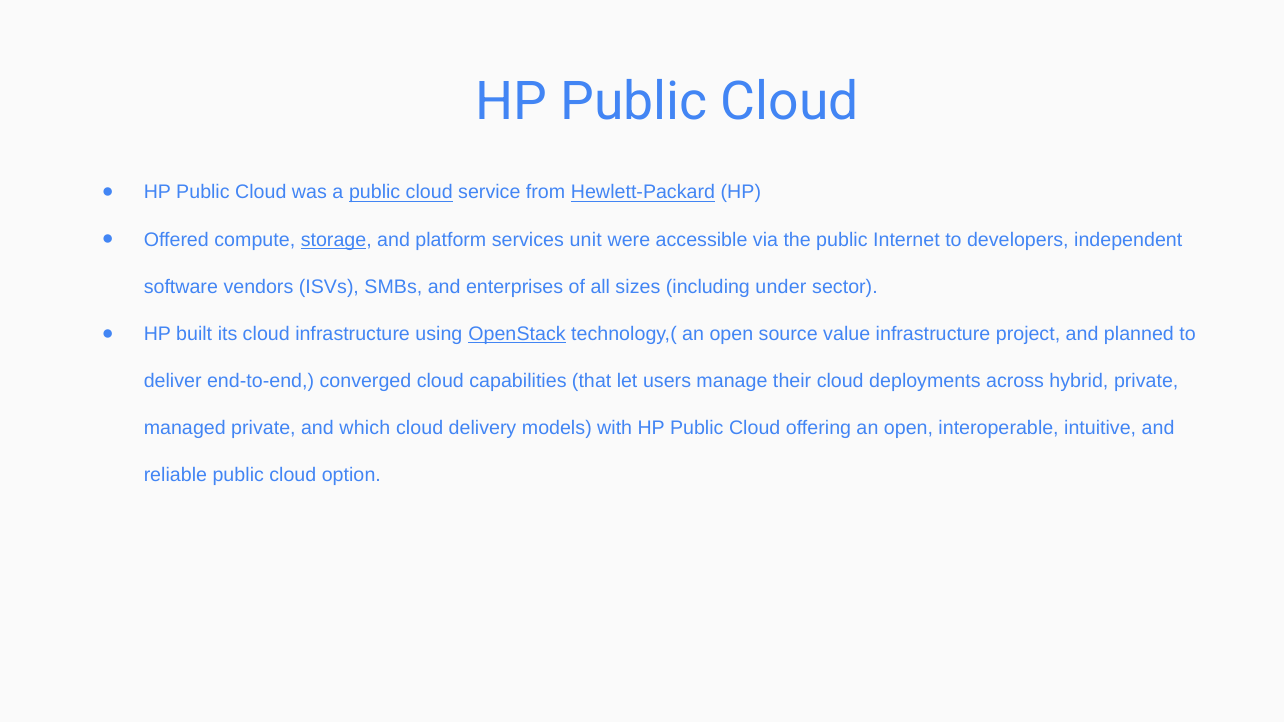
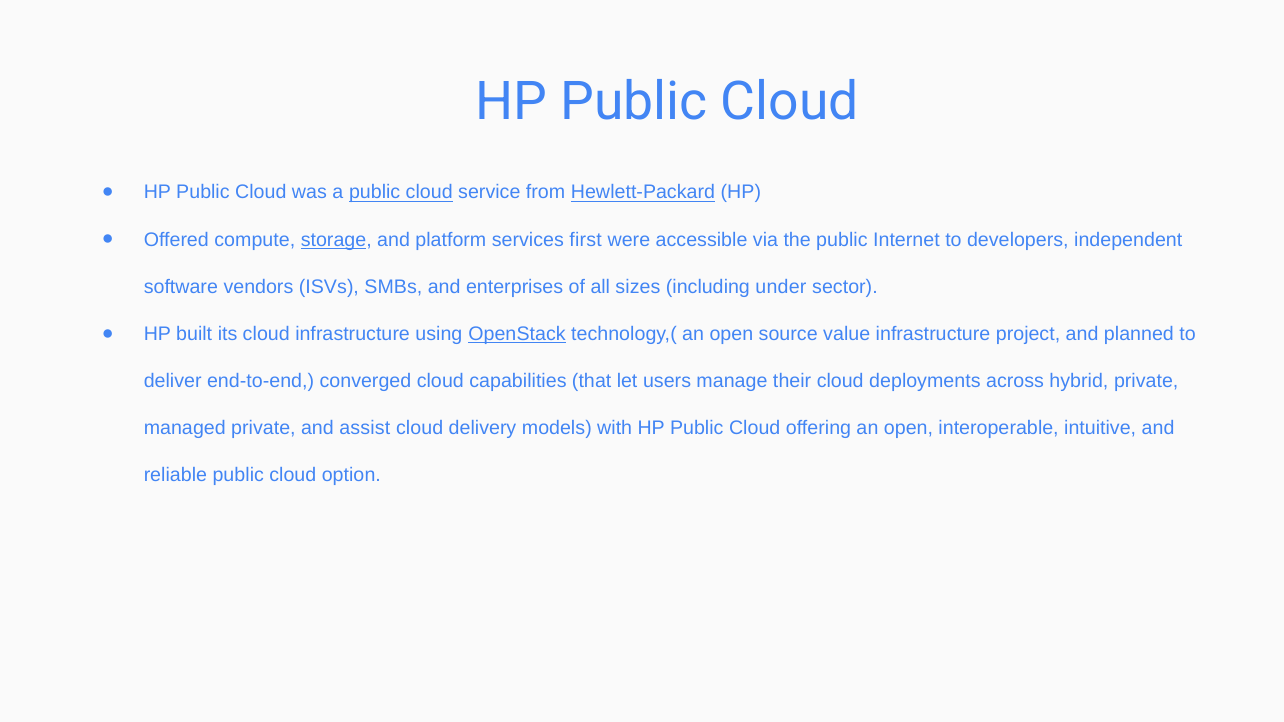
unit: unit -> first (586, 240)
which: which -> assist (365, 428)
